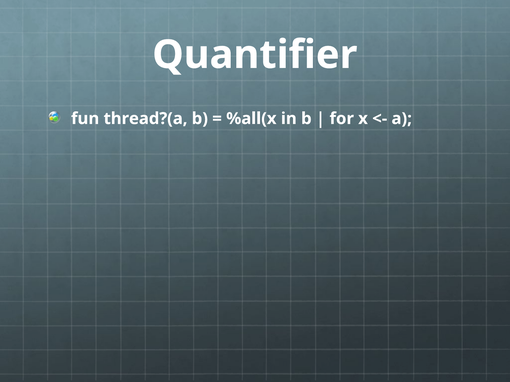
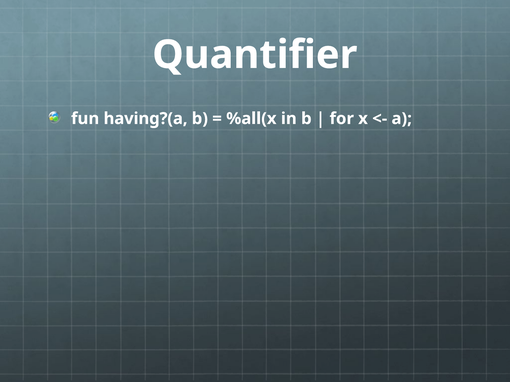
thread?(a: thread?(a -> having?(a (146, 119)
